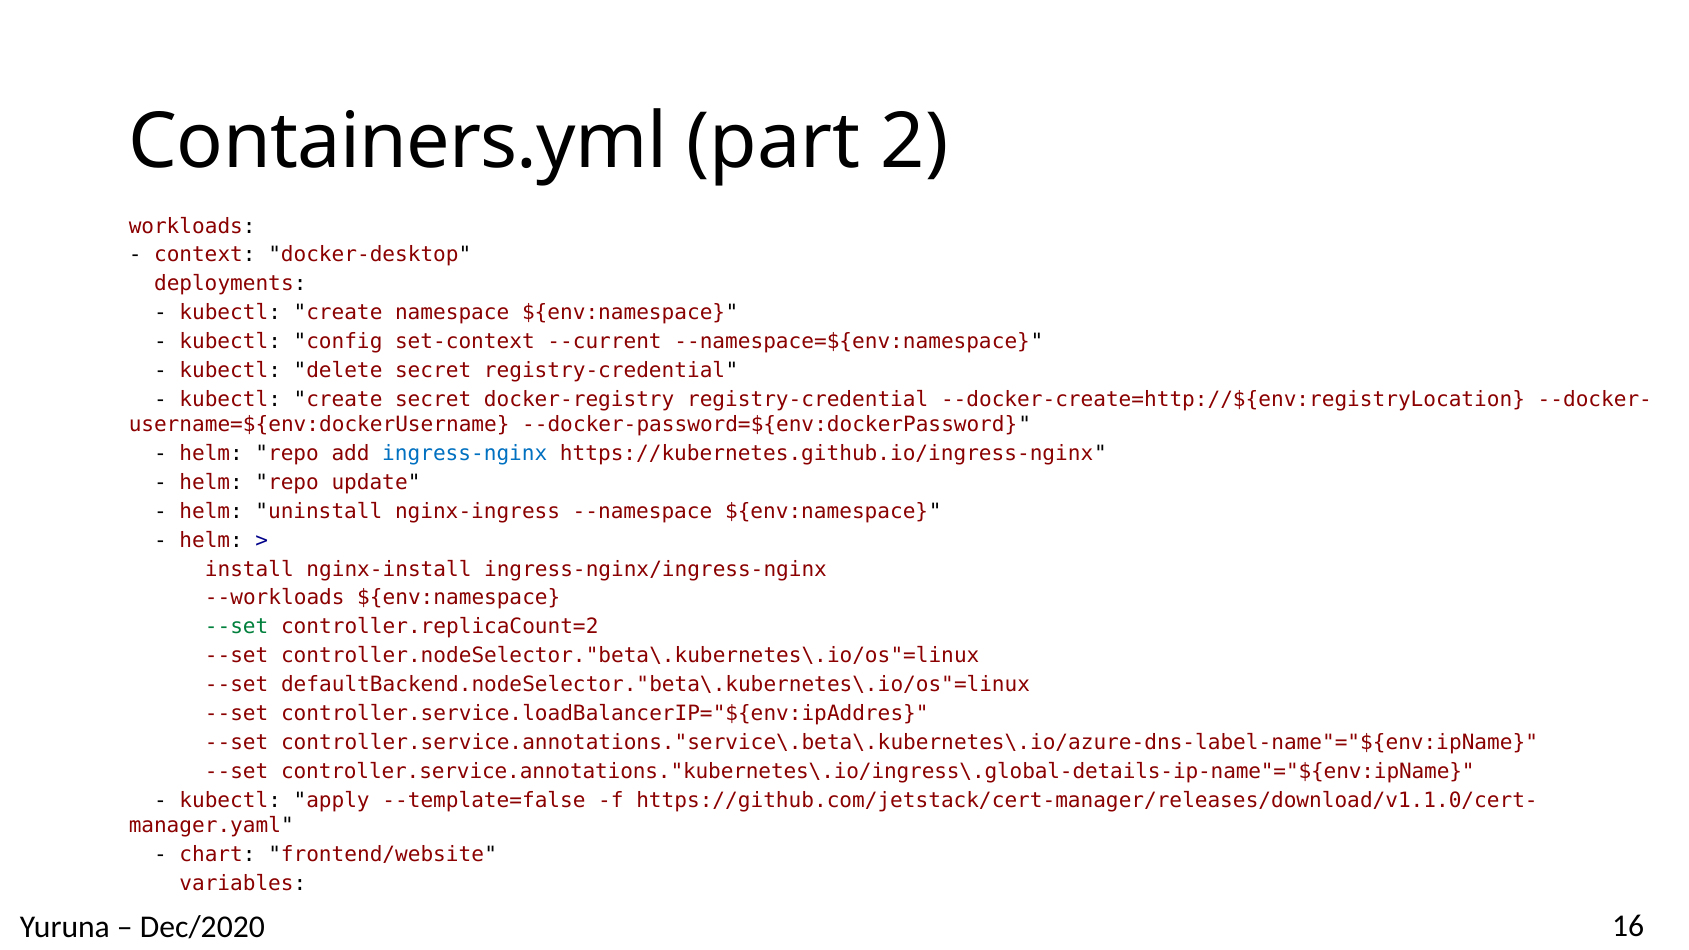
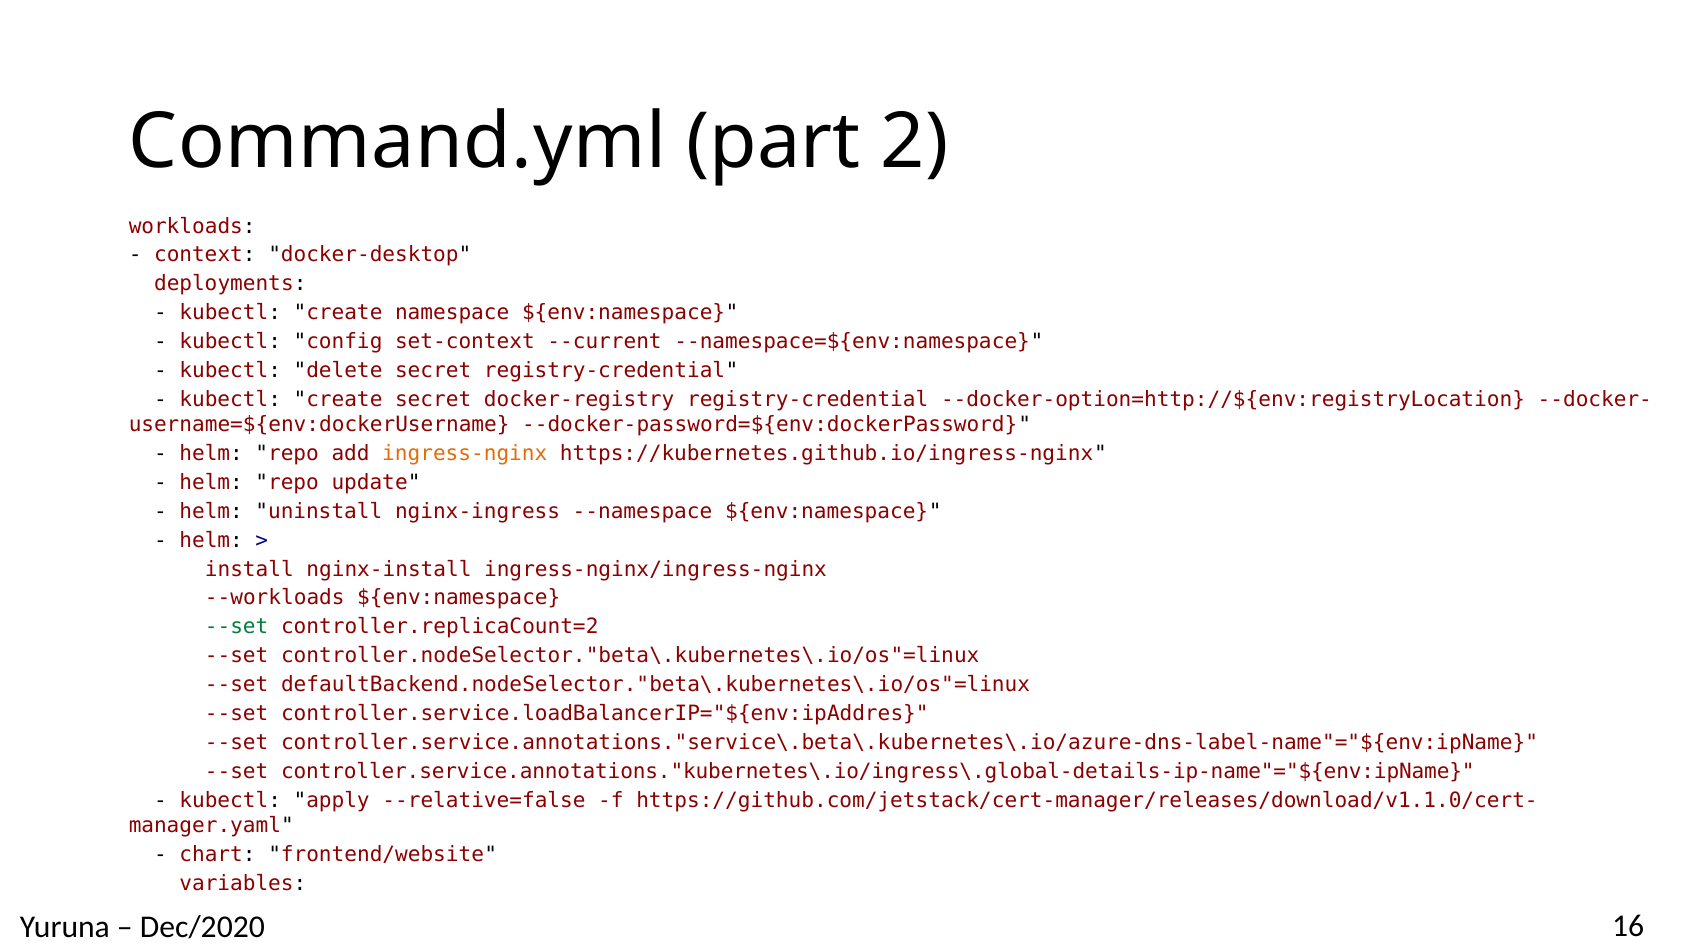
Containers.yml: Containers.yml -> Command.yml (397, 142)
--docker-create=http://${env:registryLocation: --docker-create=http://${env:registryLocation -> --docker-option=http://${env:registryLocation (1233, 399)
ingress-nginx colour: blue -> orange (465, 454)
--template=false: --template=false -> --relative=false (484, 800)
